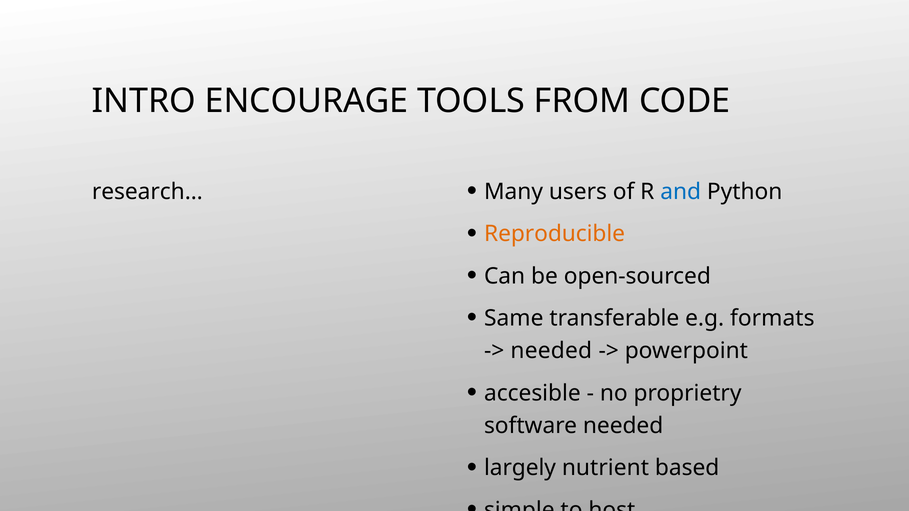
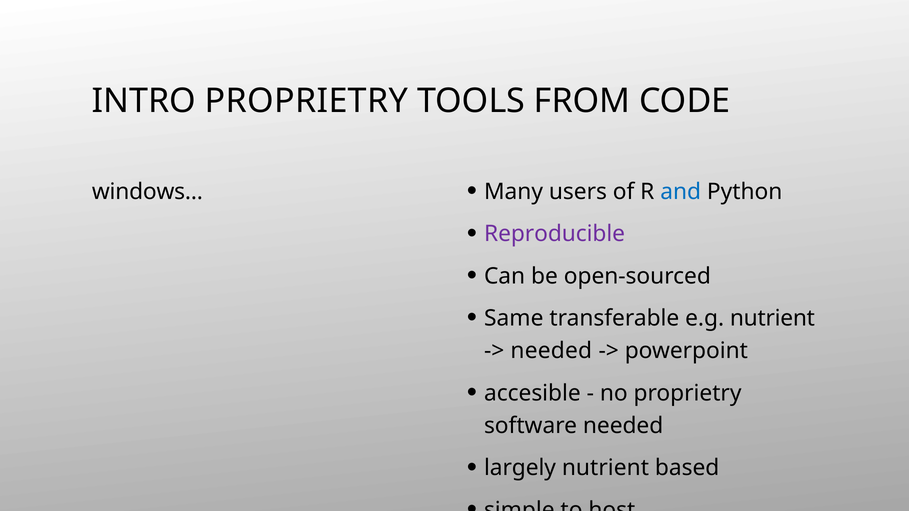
INTRO ENCOURAGE: ENCOURAGE -> PROPRIETRY (306, 101)
research…: research… -> windows… (147, 192)
Reproducible colour: orange -> purple (555, 234)
e.g formats: formats -> nutrient (772, 318)
